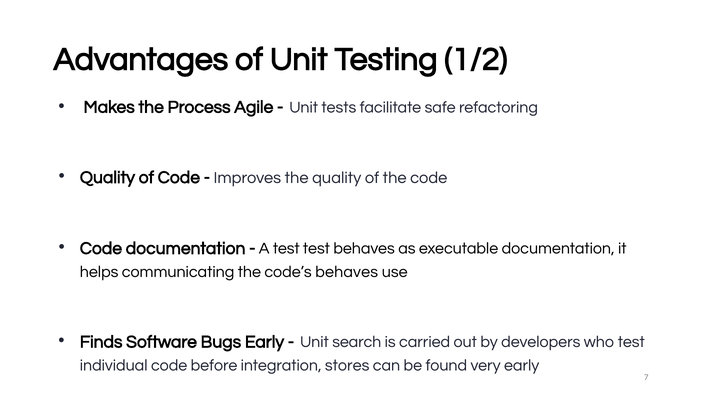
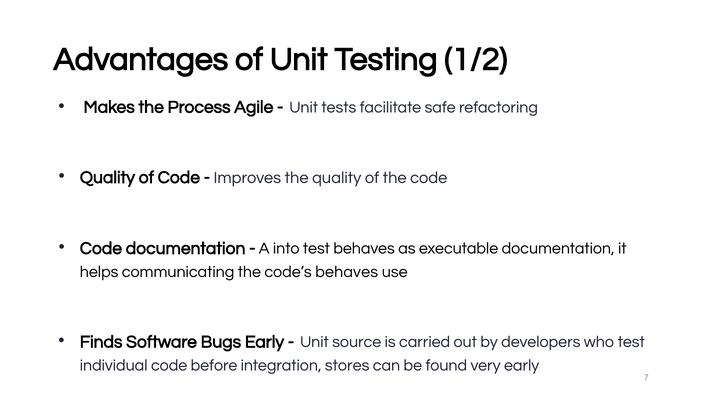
A test: test -> into (286, 249)
search: search -> source (357, 342)
